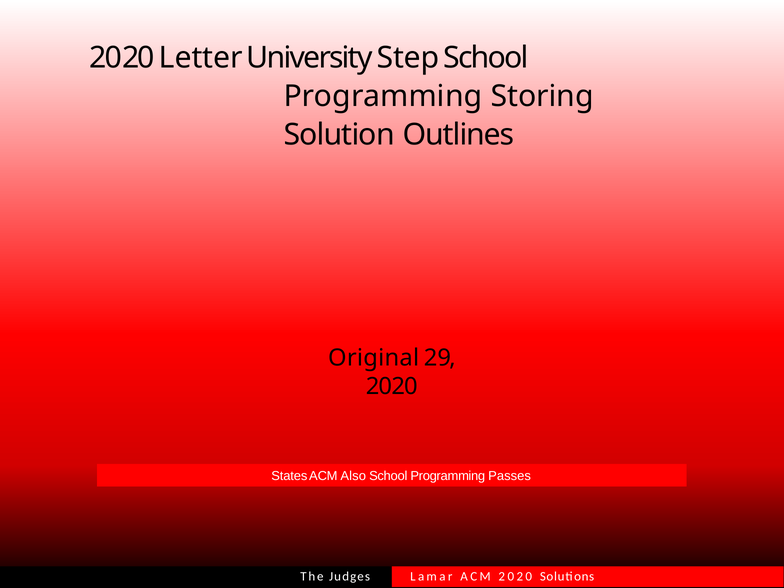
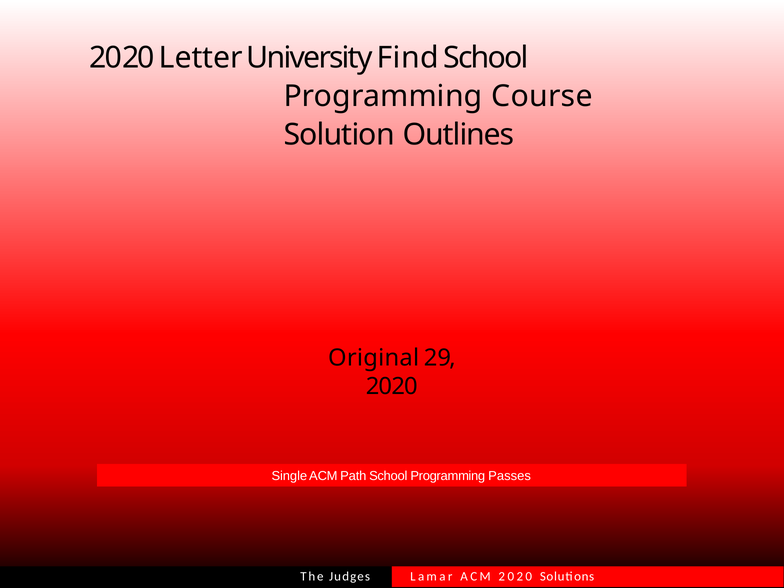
Step: Step -> Find (408, 58)
Storing: Storing -> Course (542, 96)
States: States -> Single (289, 476)
Also: Also -> Path (353, 476)
